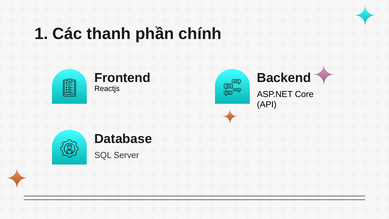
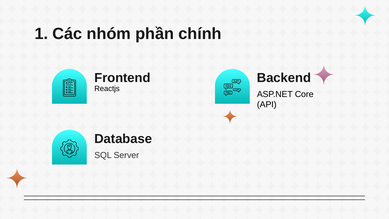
thanh: thanh -> nhóm (109, 34)
